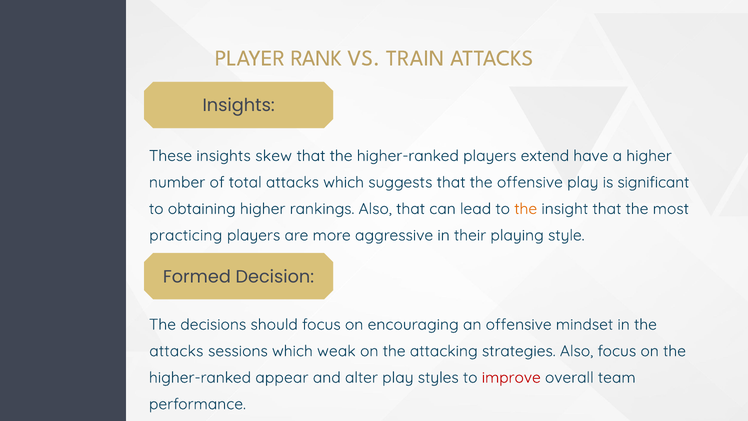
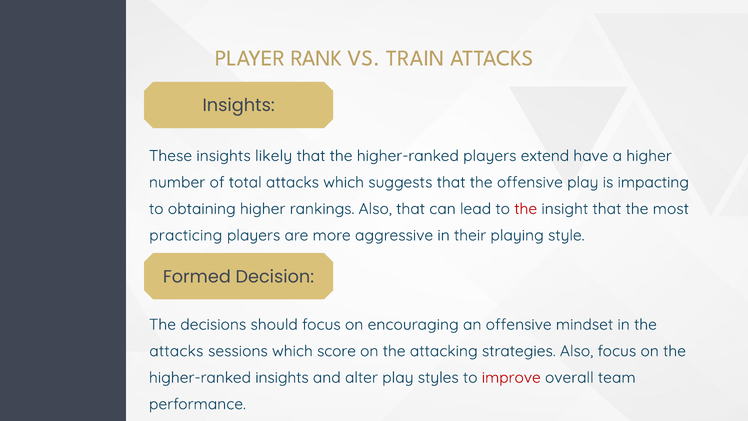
skew: skew -> likely (274, 156)
significant: significant -> impacting (653, 182)
the colour: orange -> red (526, 209)
weak: weak -> score (337, 351)
higher-ranked appear: appear -> insights (282, 377)
